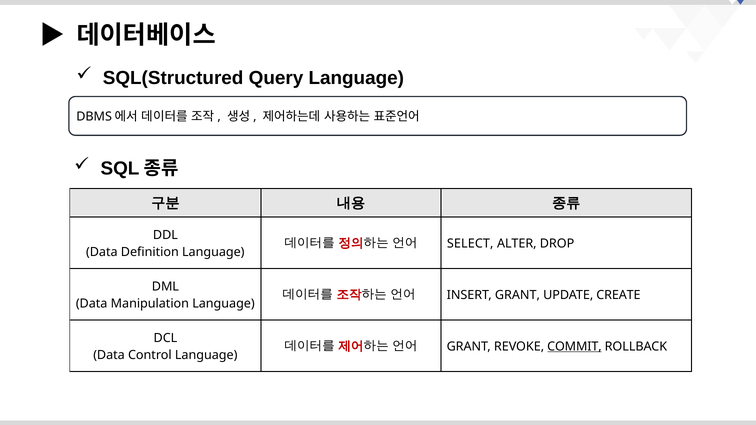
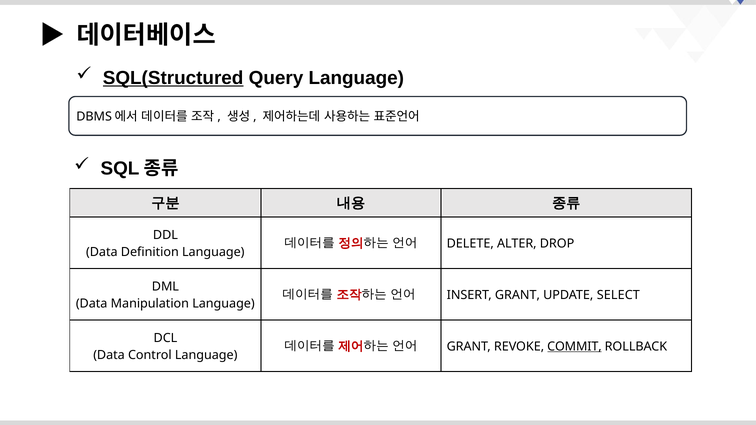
SQL(Structured underline: none -> present (173, 78)
SELECT: SELECT -> DELETE (470, 244)
CREATE: CREATE -> SELECT (618, 295)
